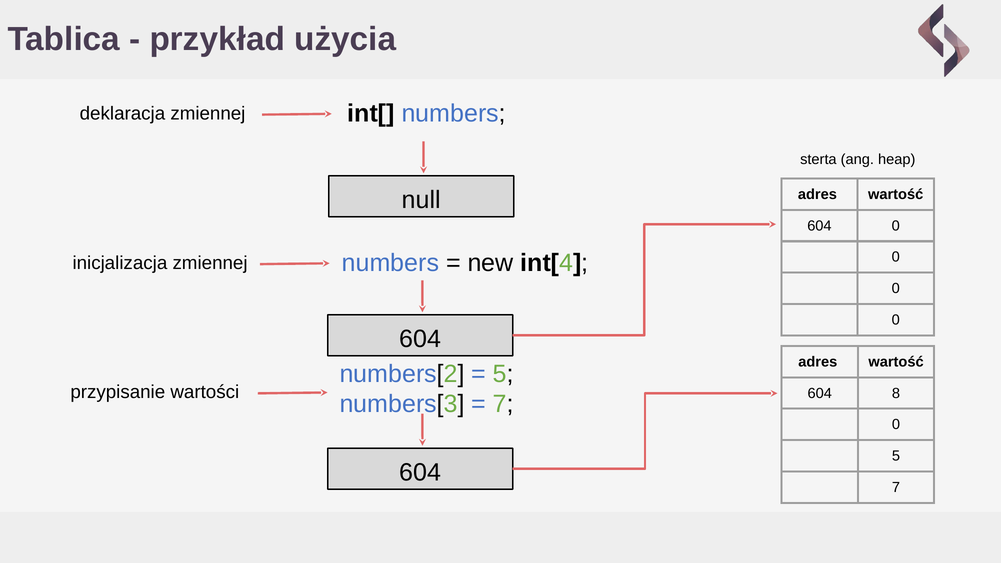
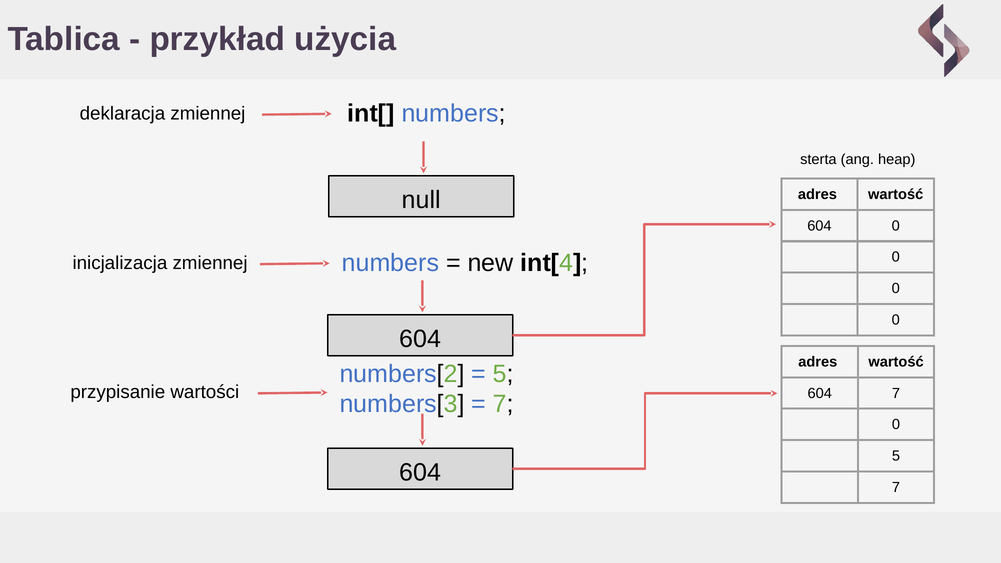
604 8: 8 -> 7 (896, 393)
